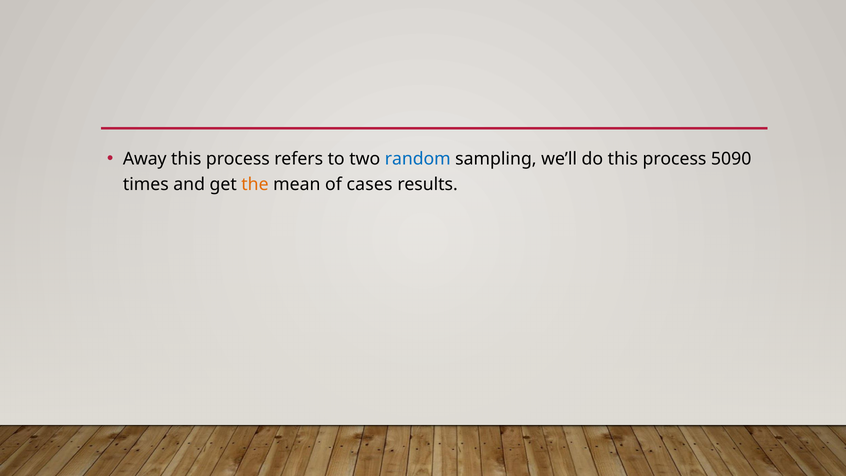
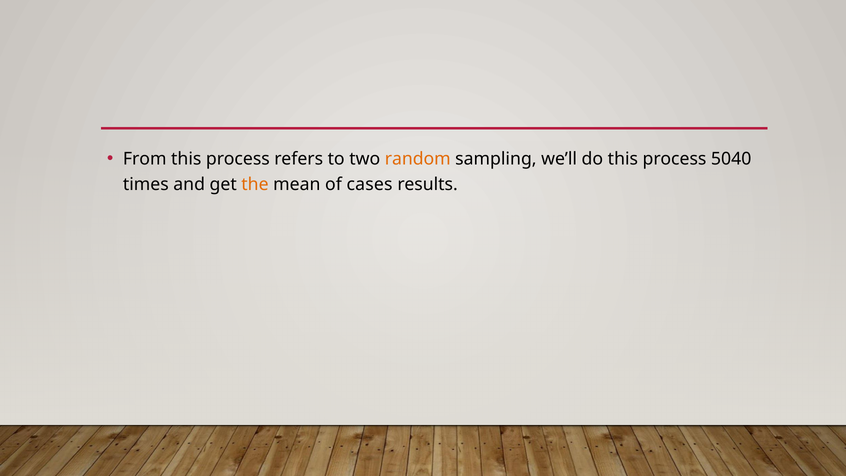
Away: Away -> From (145, 159)
random colour: blue -> orange (418, 159)
5090: 5090 -> 5040 (731, 159)
